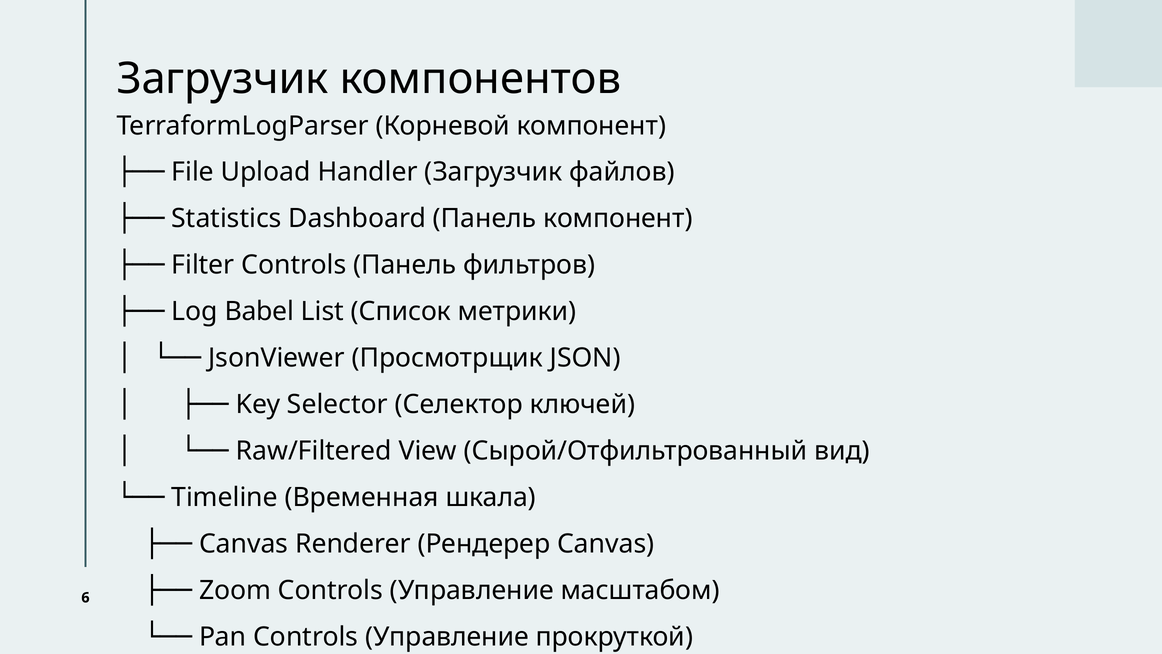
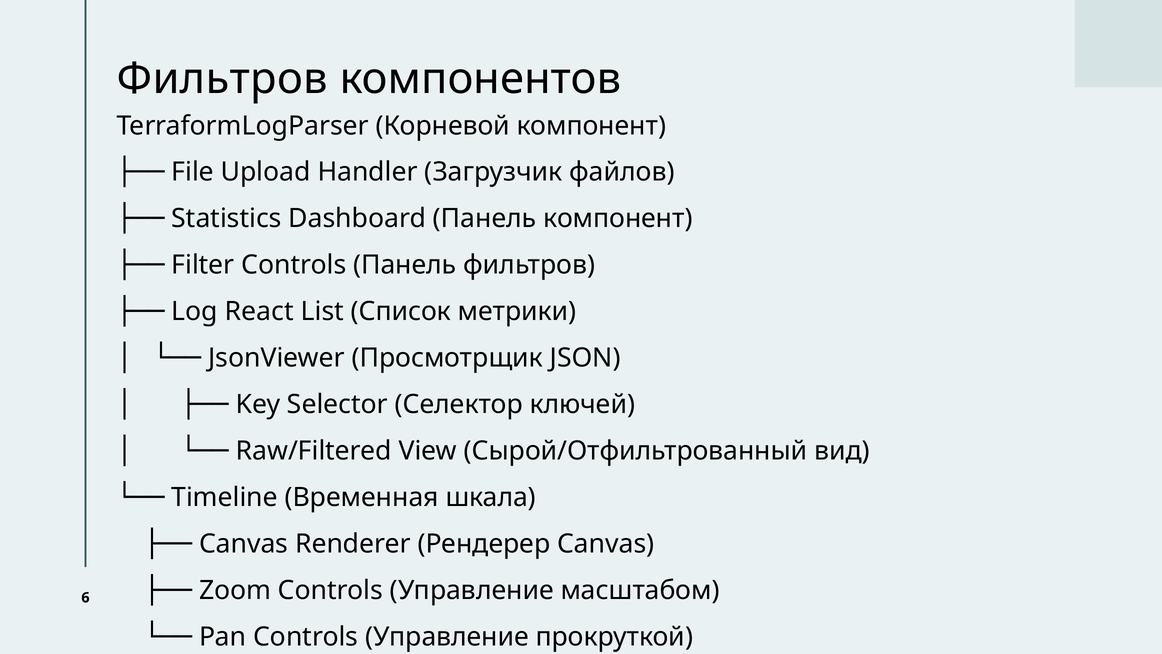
Загрузчик: Загрузчик -> Фильтров (222, 79)
Babel: Babel -> React (259, 311)
